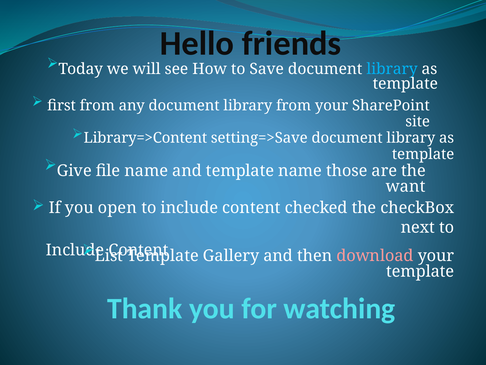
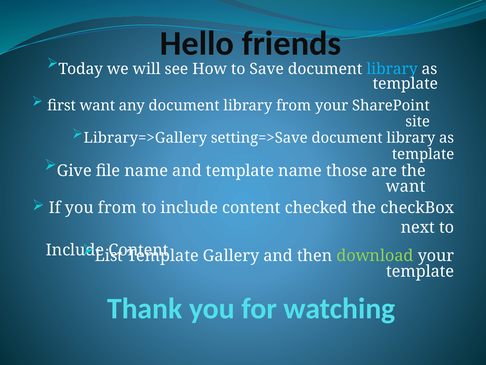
first from: from -> want (97, 105)
Library=>Content: Library=>Content -> Library=>Gallery (145, 138)
you open: open -> from (117, 208)
download colour: pink -> light green (375, 256)
